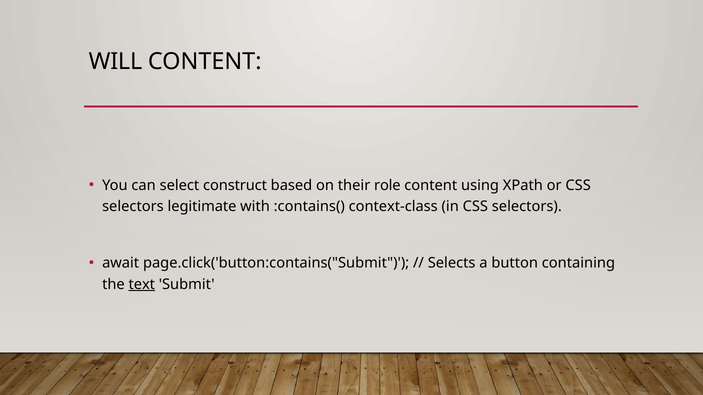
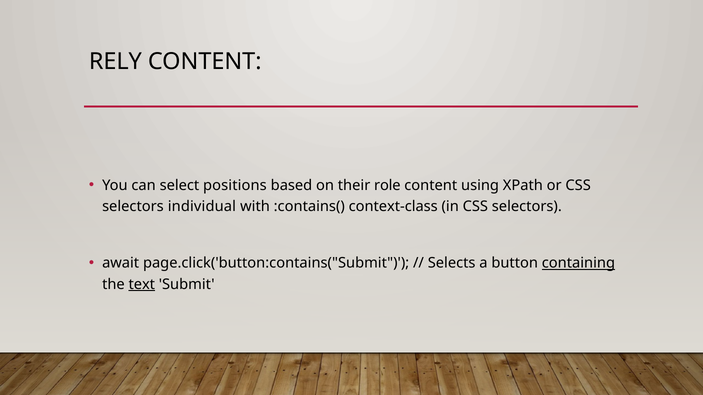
WILL: WILL -> RELY (115, 62)
construct: construct -> positions (235, 186)
legitimate: legitimate -> individual (202, 207)
containing underline: none -> present (578, 263)
